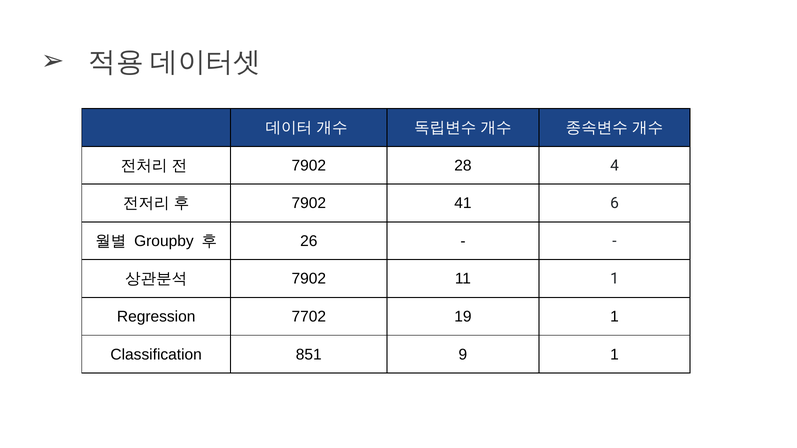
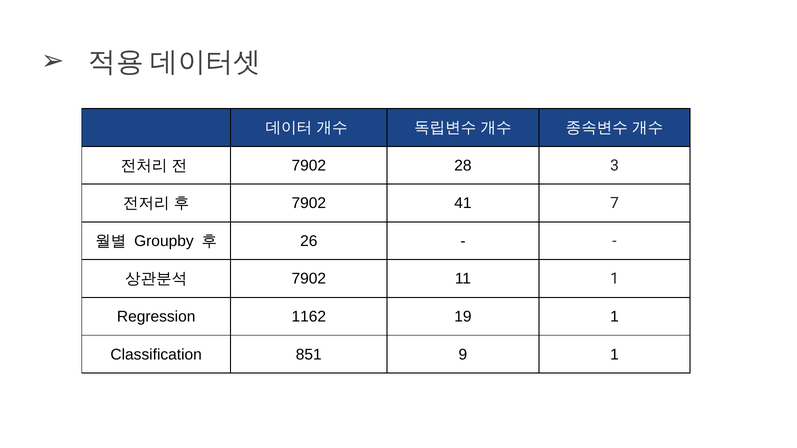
4: 4 -> 3 (615, 166)
6: 6 -> 7 (615, 203)
7702: 7702 -> 1162 (309, 317)
